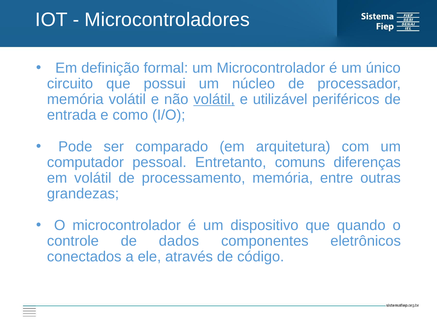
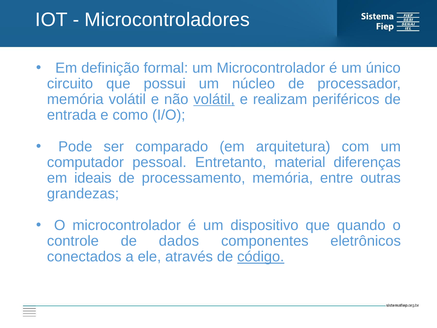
utilizável: utilizável -> realizam (280, 99)
comuns: comuns -> material (300, 162)
em volátil: volátil -> ideais (93, 178)
código underline: none -> present (261, 257)
